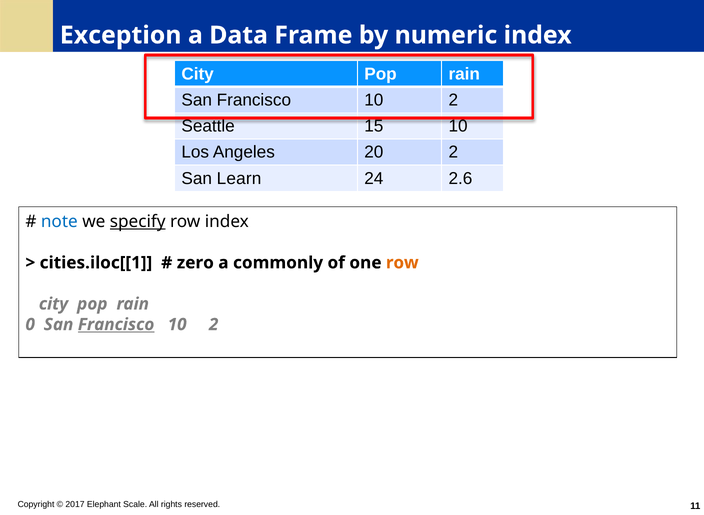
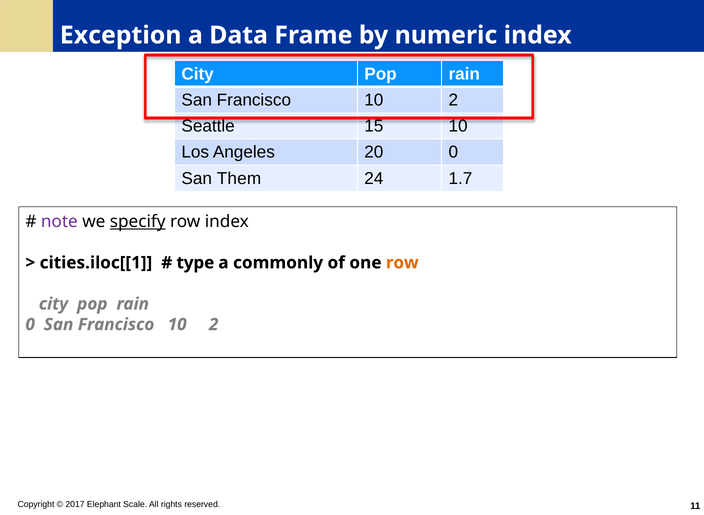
20 2: 2 -> 0 (453, 152)
Learn: Learn -> Them (239, 178)
2.6: 2.6 -> 1.7 (460, 178)
note colour: blue -> purple (59, 222)
zero: zero -> type (195, 263)
Francisco underline: present -> none (116, 325)
